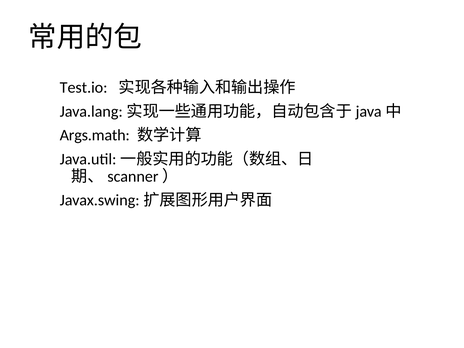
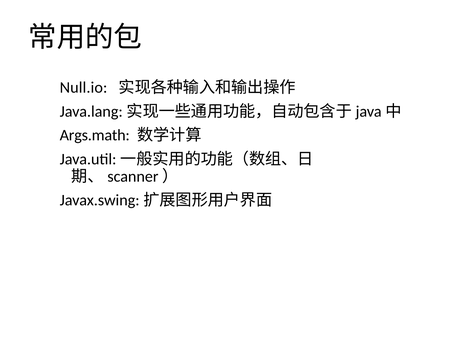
Test.io: Test.io -> Null.io (84, 88)
